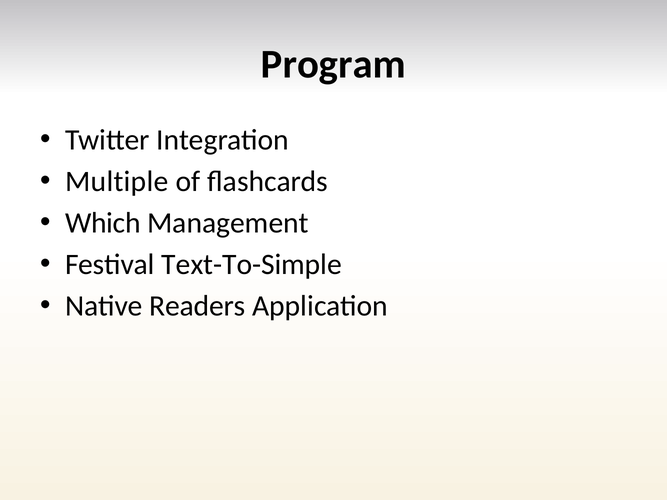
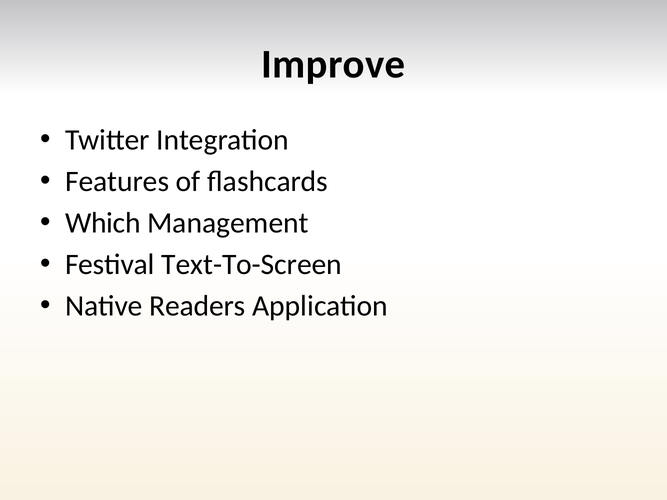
Program: Program -> Improve (333, 65)
Multiple: Multiple -> Features (117, 181)
Text-To-Simple: Text-To-Simple -> Text-To-Screen (252, 264)
